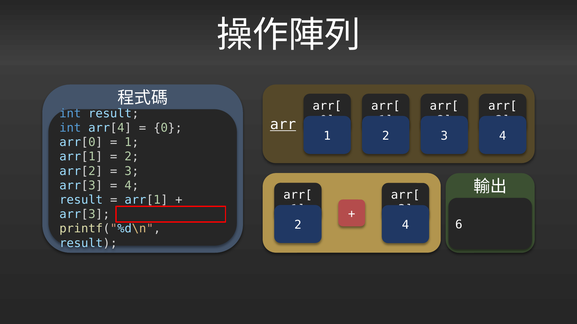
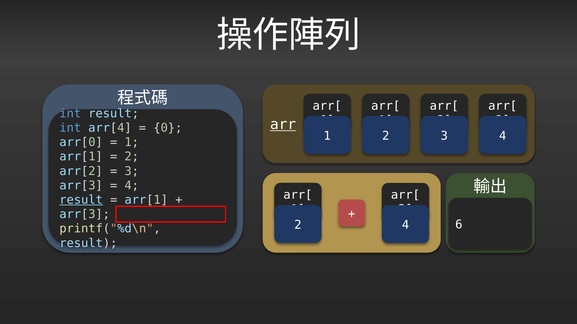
result underline: none -> present (81, 200)
